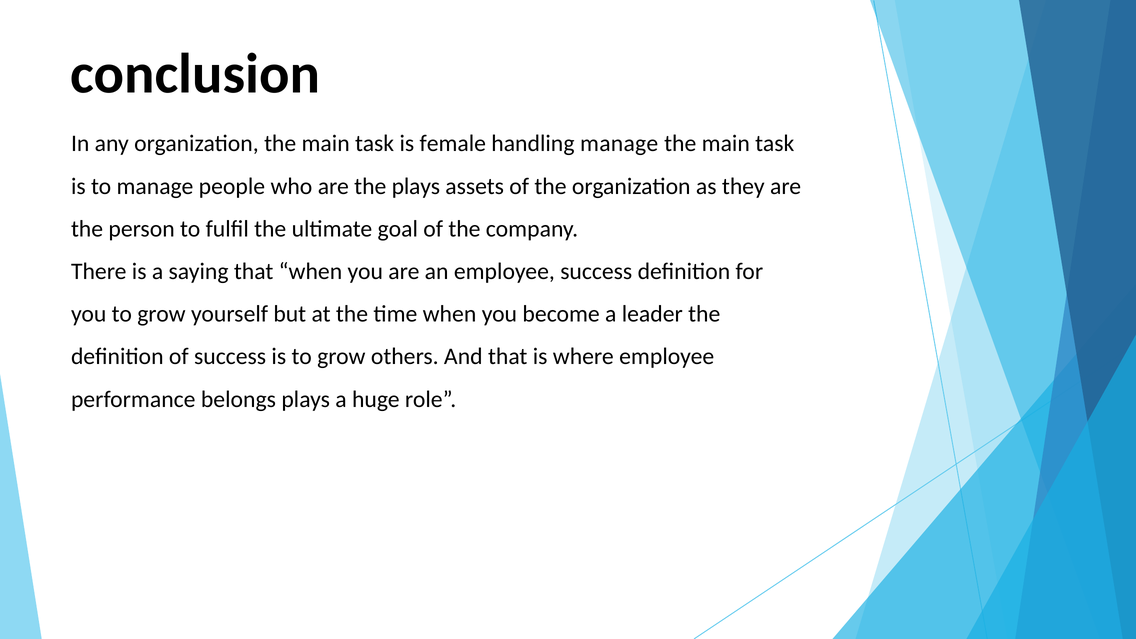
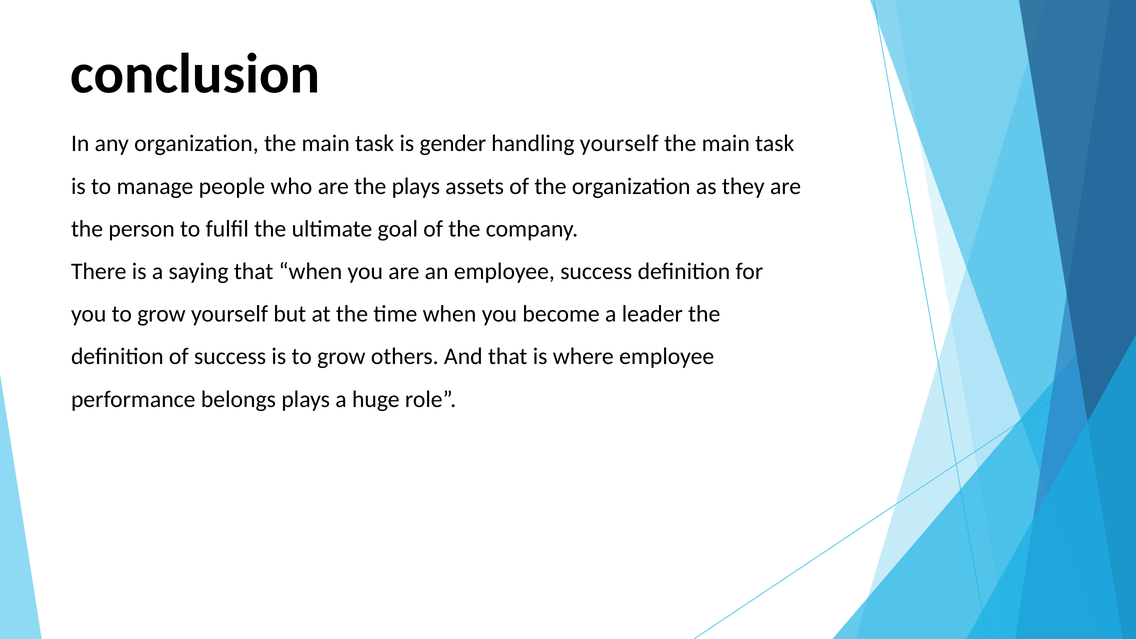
female: female -> gender (453, 144)
handling manage: manage -> yourself (619, 144)
